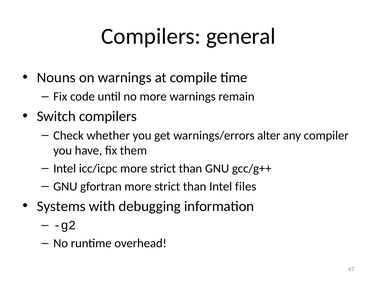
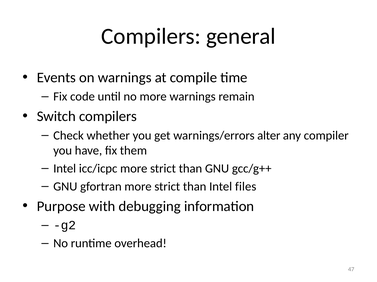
Nouns: Nouns -> Events (56, 78)
Systems: Systems -> Purpose (61, 207)
